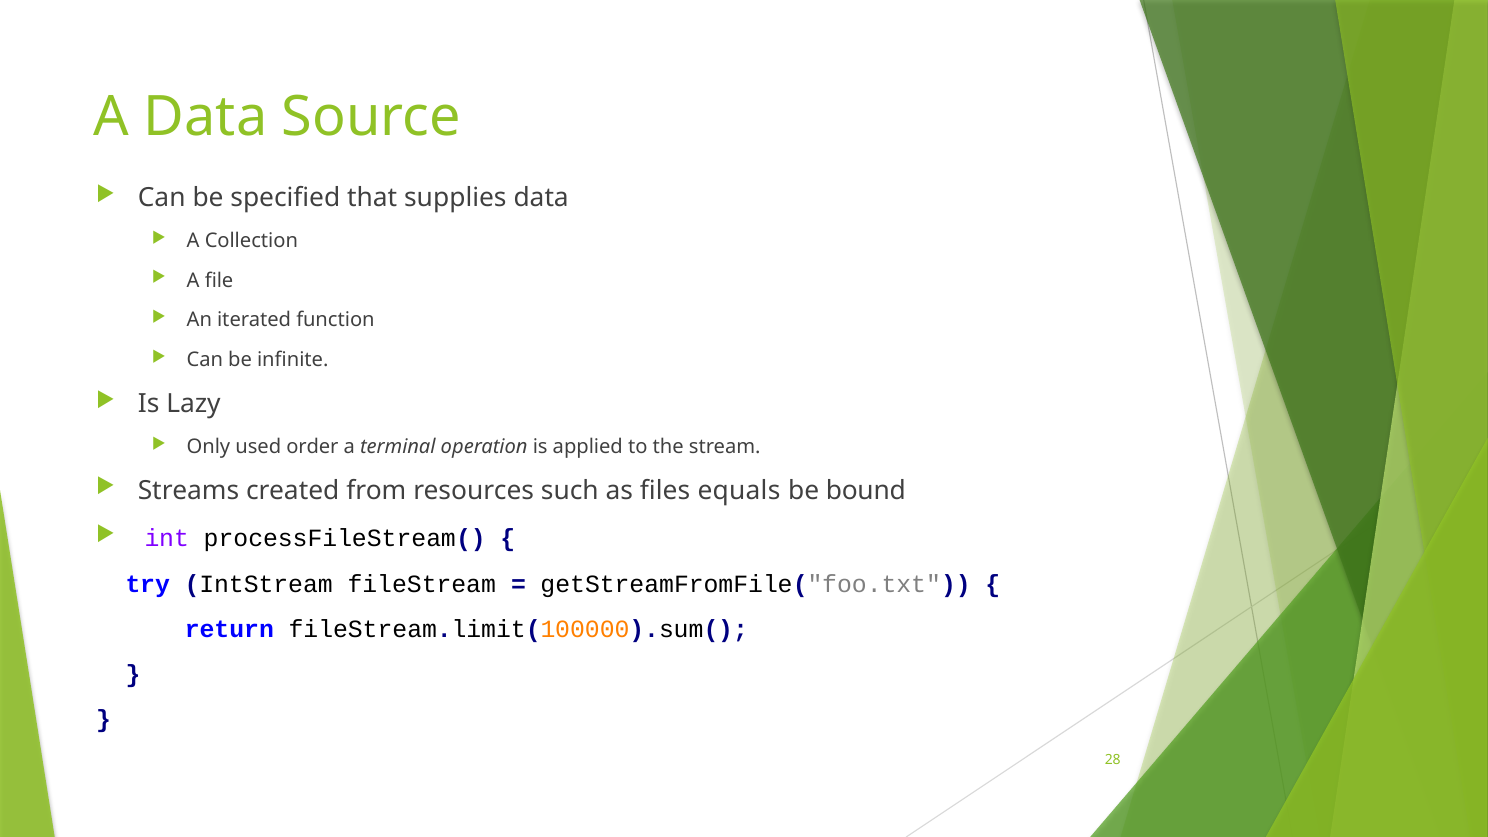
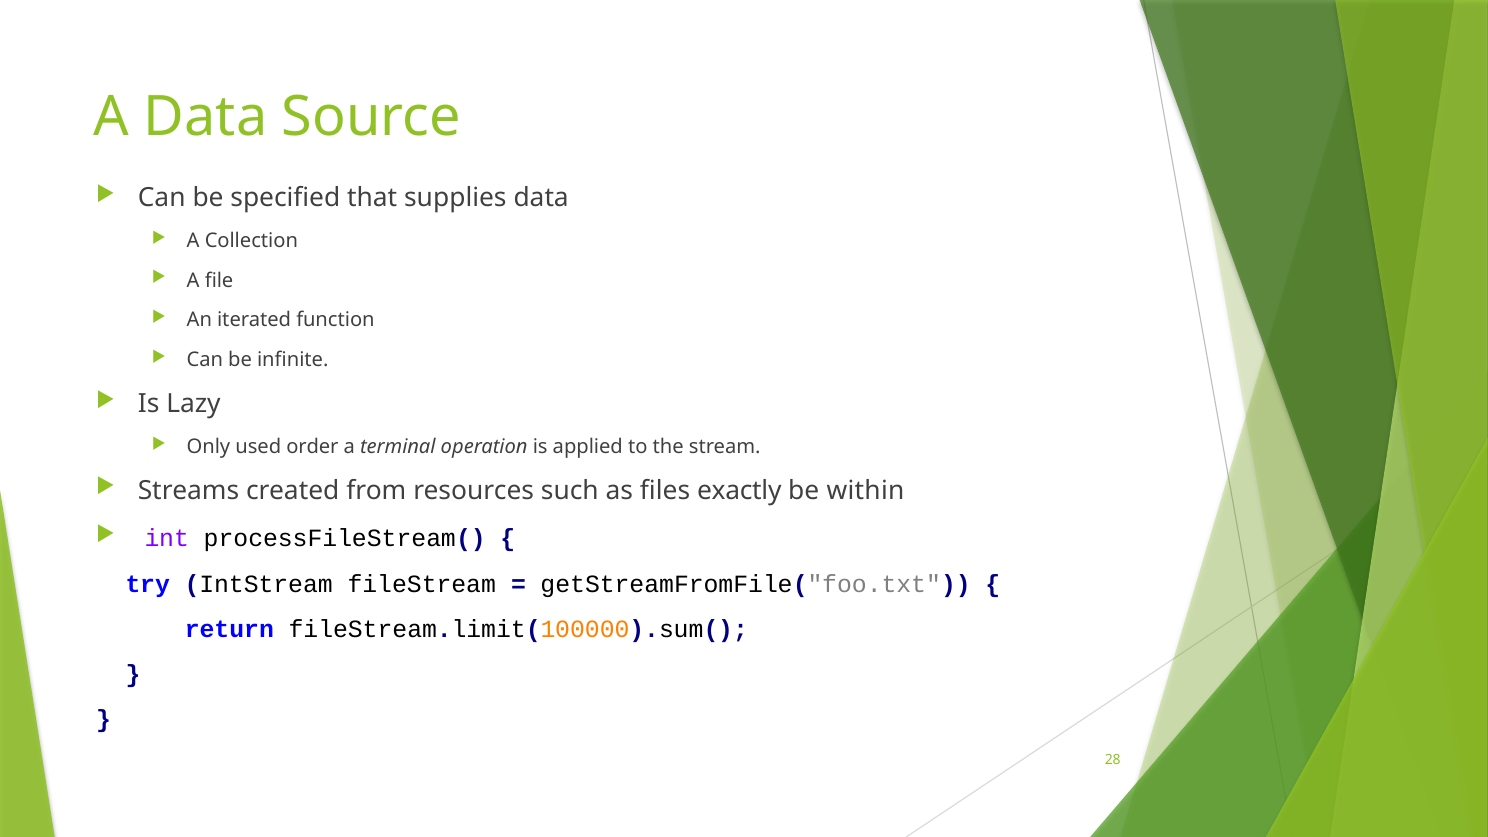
equals: equals -> exactly (739, 491)
bound: bound -> within (866, 491)
